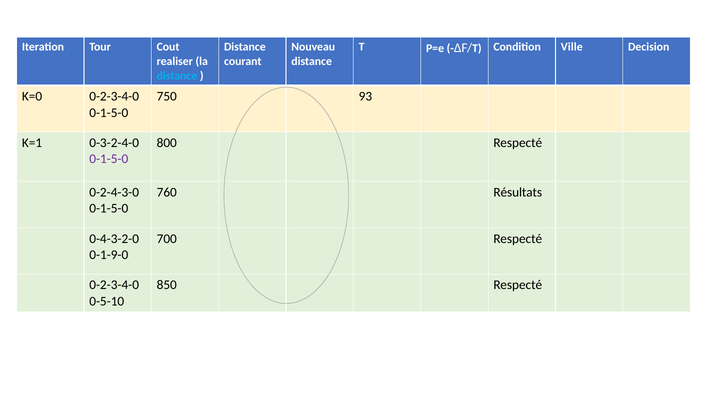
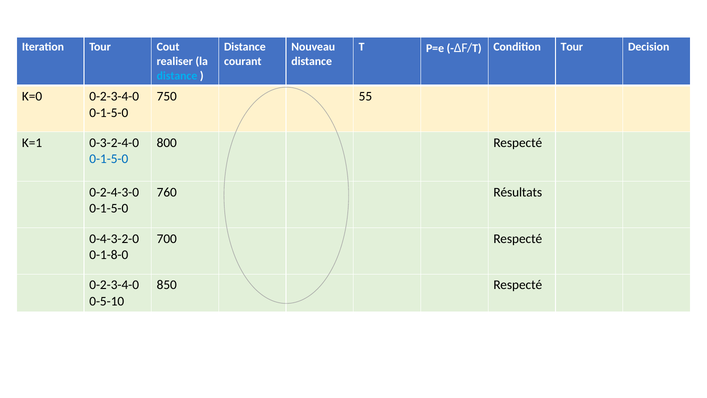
Condition Ville: Ville -> Tour (572, 47)
93: 93 -> 55 (365, 96)
0-1-5-0 colour: purple -> blue (109, 159)
0-1-9-0: 0-1-9-0 -> 0-1-8-0 (109, 255)
